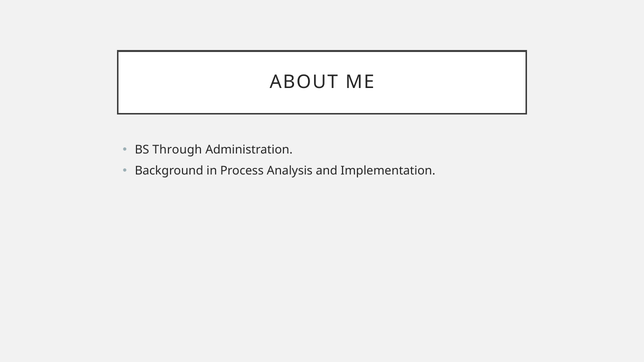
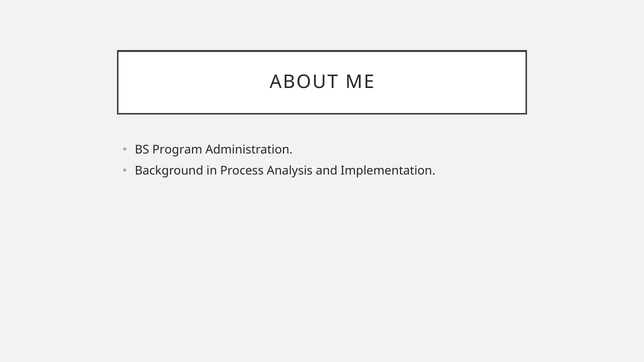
Through: Through -> Program (177, 150)
